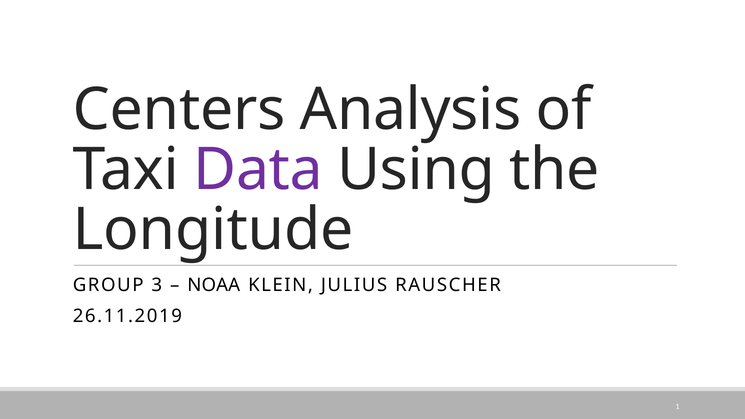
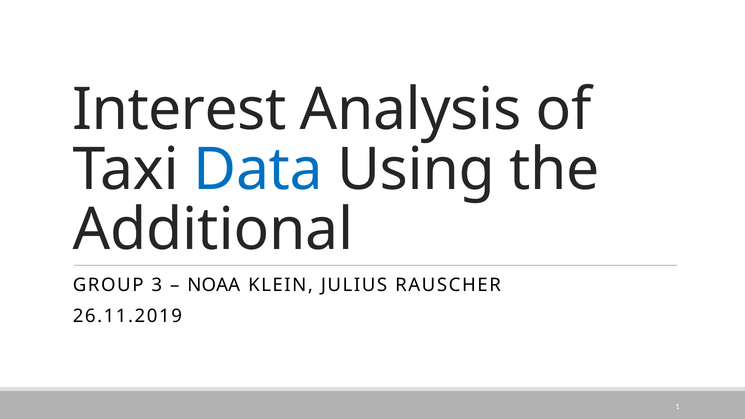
Centers: Centers -> Interest (179, 110)
Data colour: purple -> blue (258, 170)
Longitude: Longitude -> Additional (213, 230)
